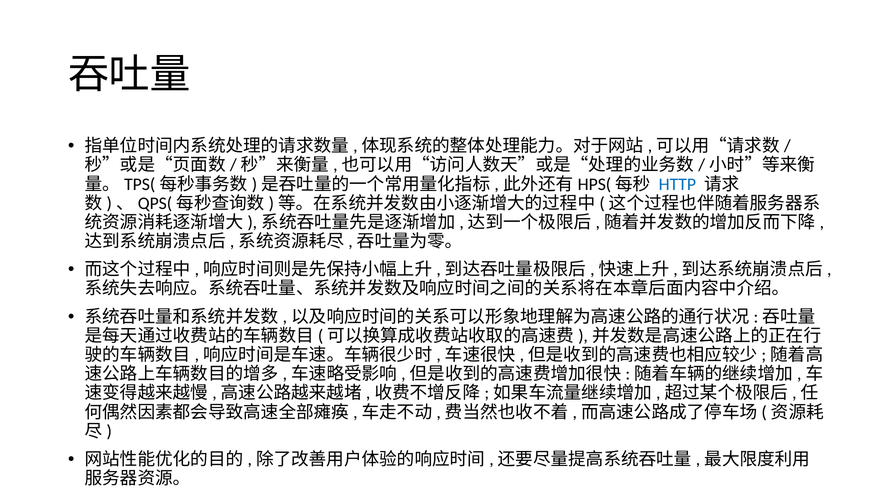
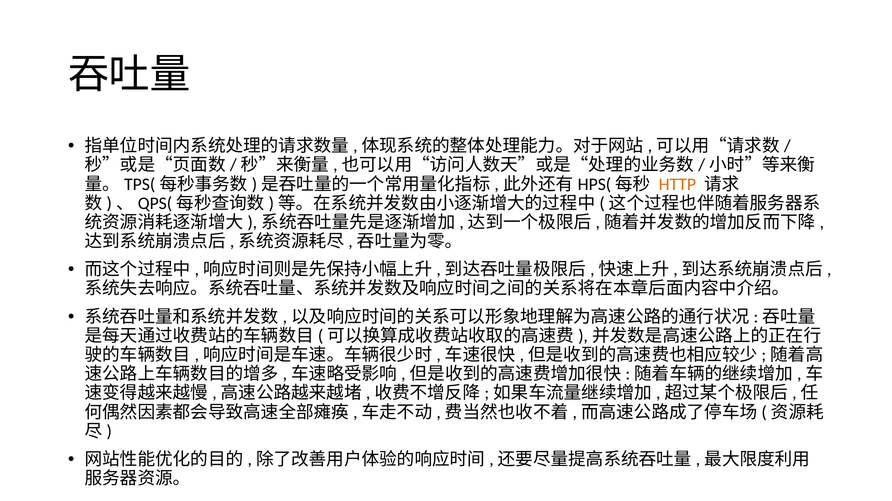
HTTP colour: blue -> orange (677, 184)
